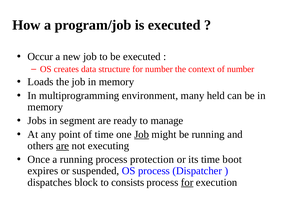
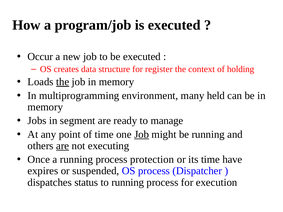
for number: number -> register (159, 69)
of number: number -> holding (241, 69)
the underline: none -> present (63, 82)
boot: boot -> have (232, 160)
block: block -> status (86, 183)
to consists: consists -> running (128, 183)
for underline: present -> none (187, 183)
